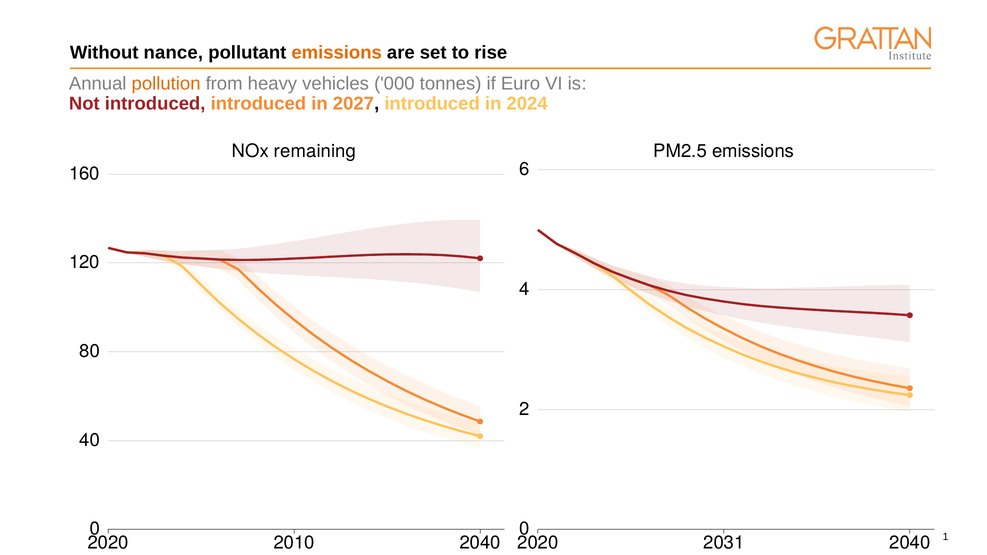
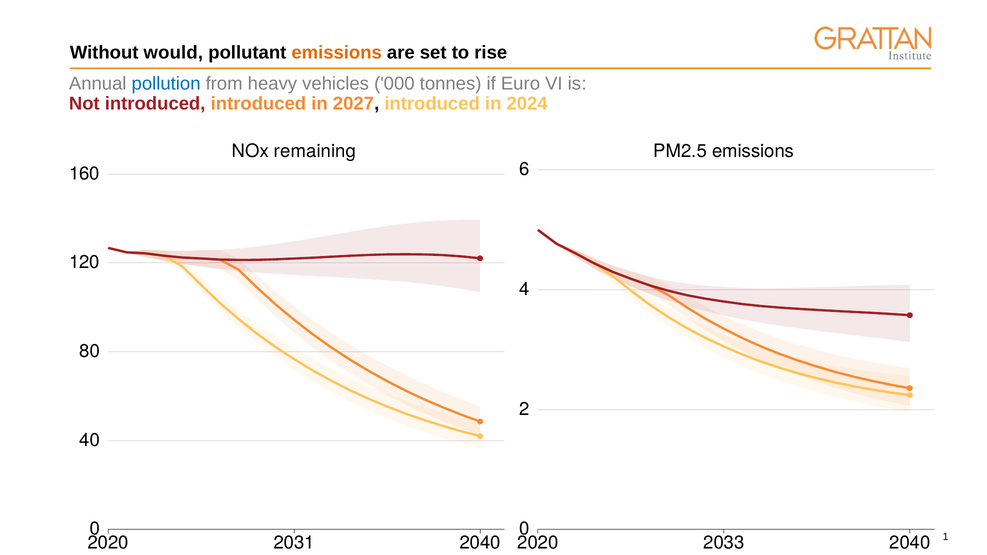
nance: nance -> would (173, 53)
pollution colour: orange -> blue (166, 83)
2010: 2010 -> 2031 (294, 543)
2031: 2031 -> 2033 (724, 543)
